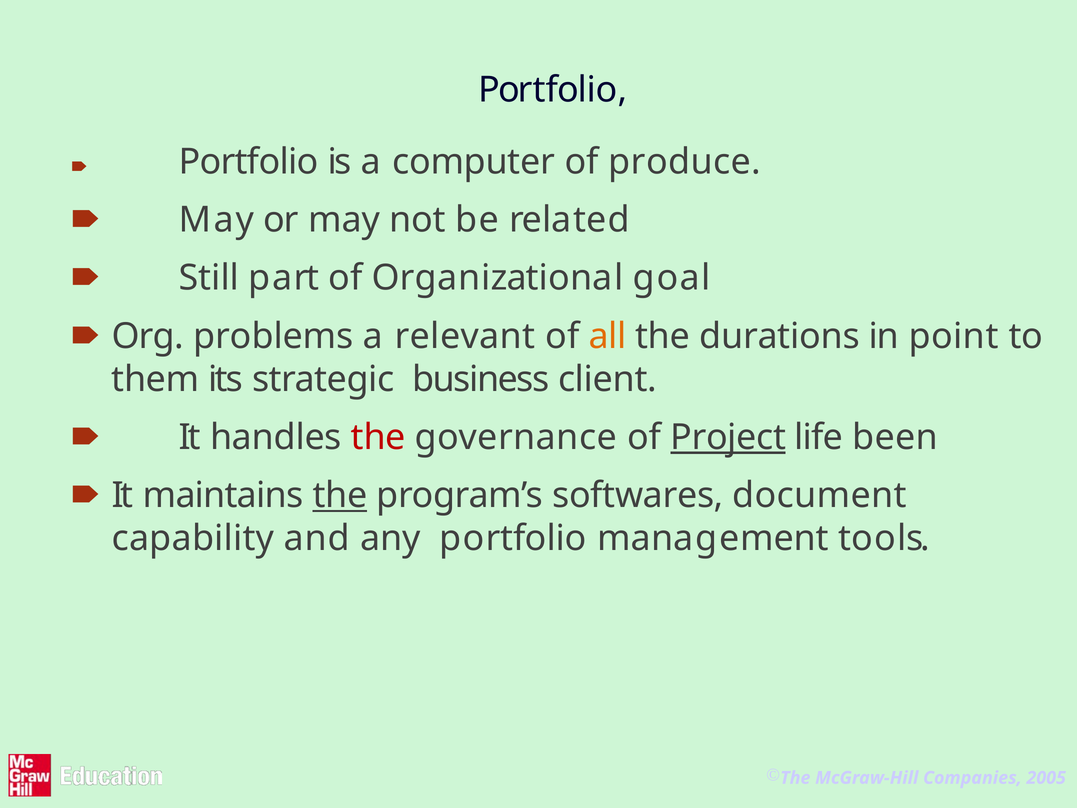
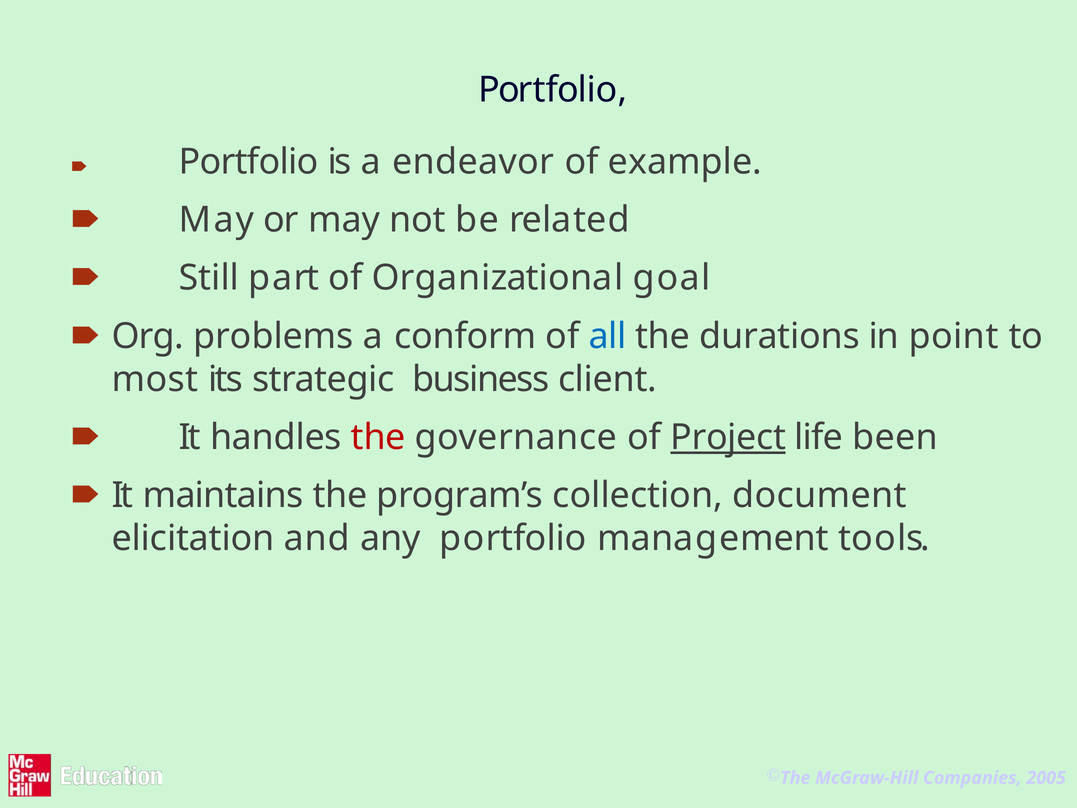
computer: computer -> endeavor (473, 162)
produce: produce -> example (685, 162)
relevant: relevant -> conform (465, 336)
all colour: orange -> blue (608, 336)
them: them -> most (155, 379)
the underline: present -> none (340, 495)
softwares: softwares -> collection (638, 495)
capability: capability -> elicitation (193, 538)
